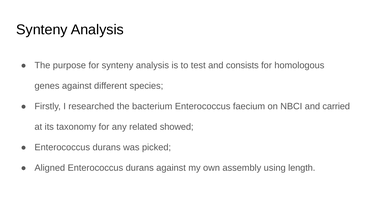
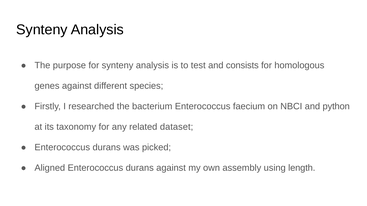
carried: carried -> python (336, 107)
showed: showed -> dataset (177, 127)
